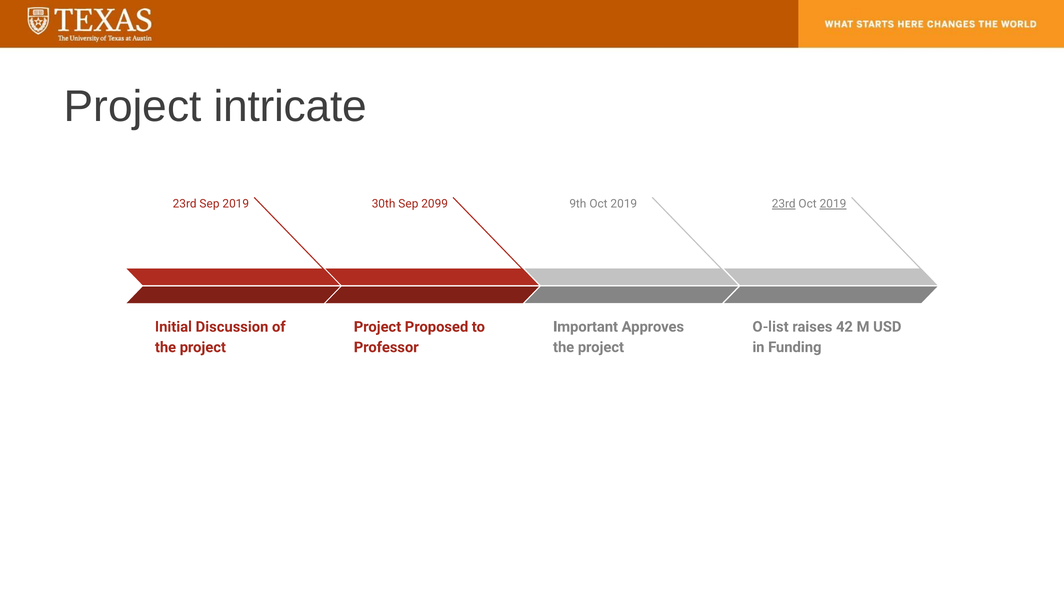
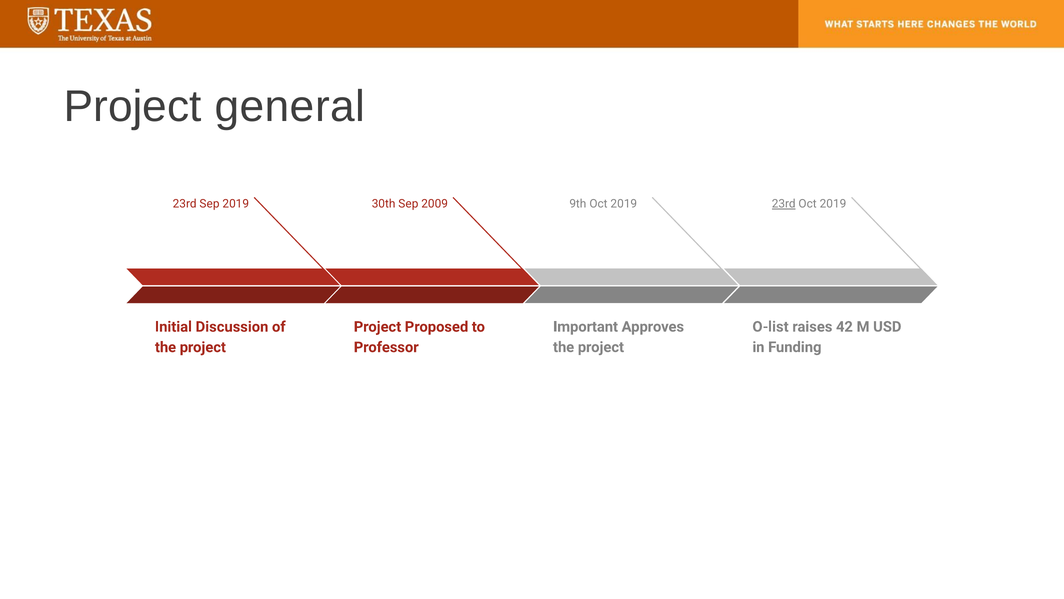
intricate: intricate -> general (290, 107)
2099: 2099 -> 2009 (435, 204)
2019 underline: present -> none (833, 204)
